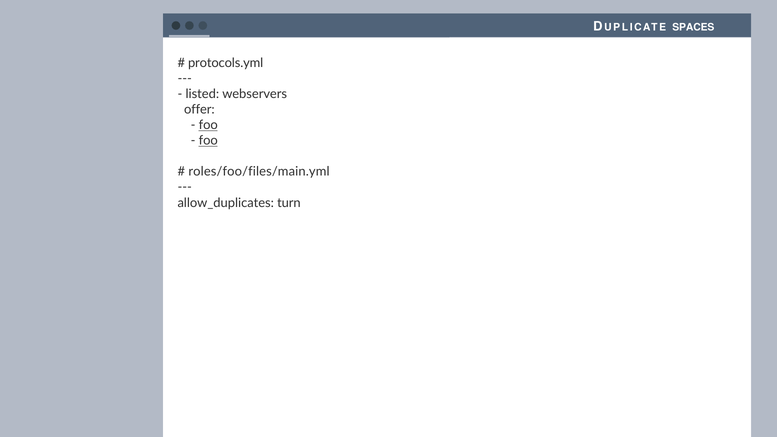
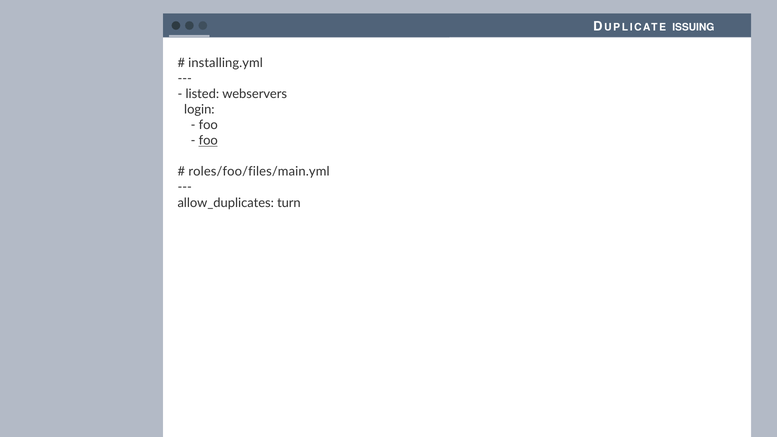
SPACES: SPACES -> ISSUING (693, 27)
protocols.yml: protocols.yml -> installing.yml (226, 63)
offer: offer -> login (199, 110)
foo underline: present -> none (208, 125)
